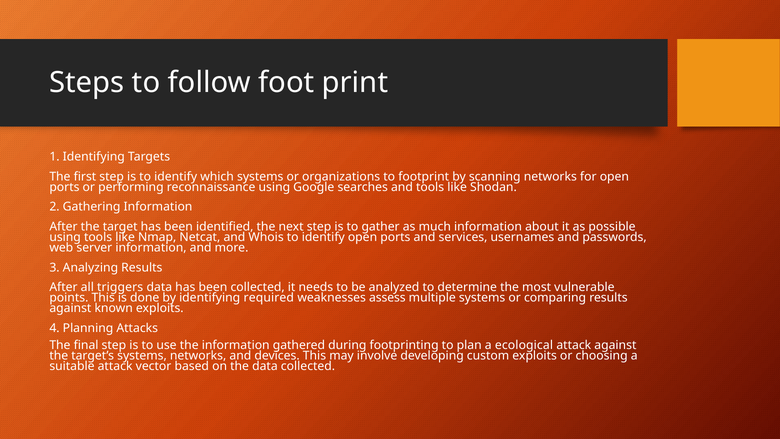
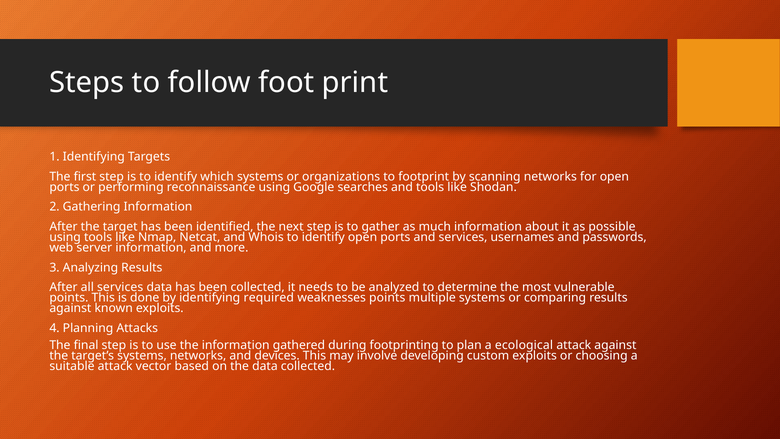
all triggers: triggers -> services (120, 287)
weaknesses assess: assess -> points (387, 298)
